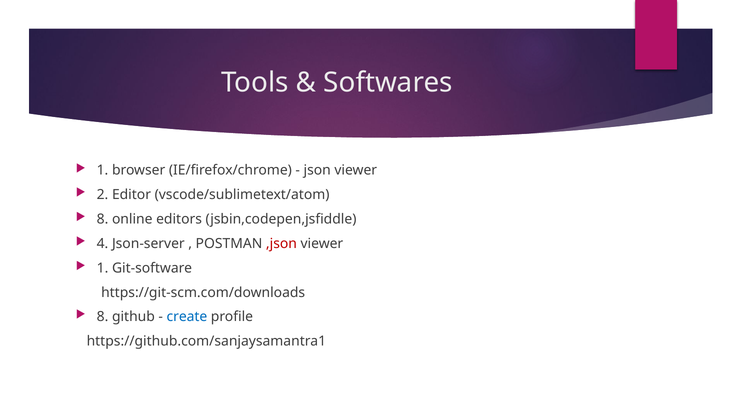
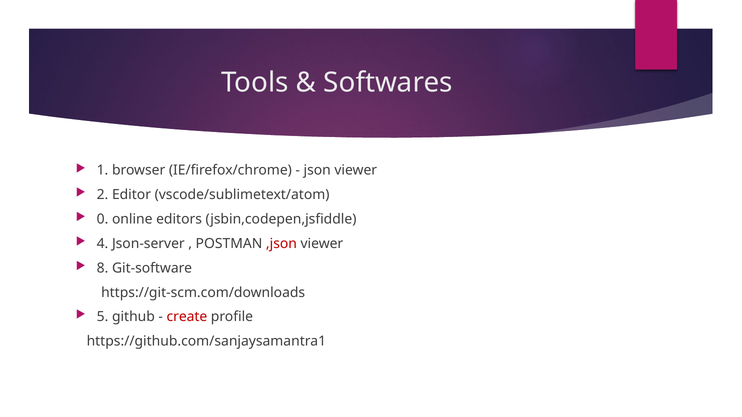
8: 8 -> 0 (103, 219)
1: 1 -> 8 (103, 268)
8: 8 -> 5 (103, 317)
create colour: blue -> red (187, 317)
